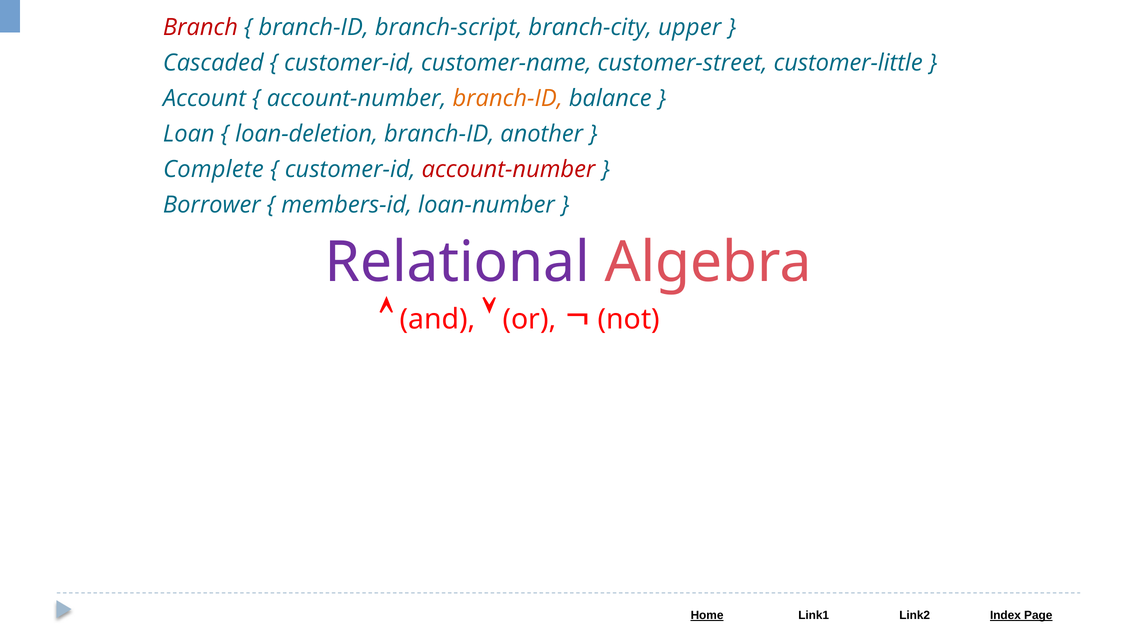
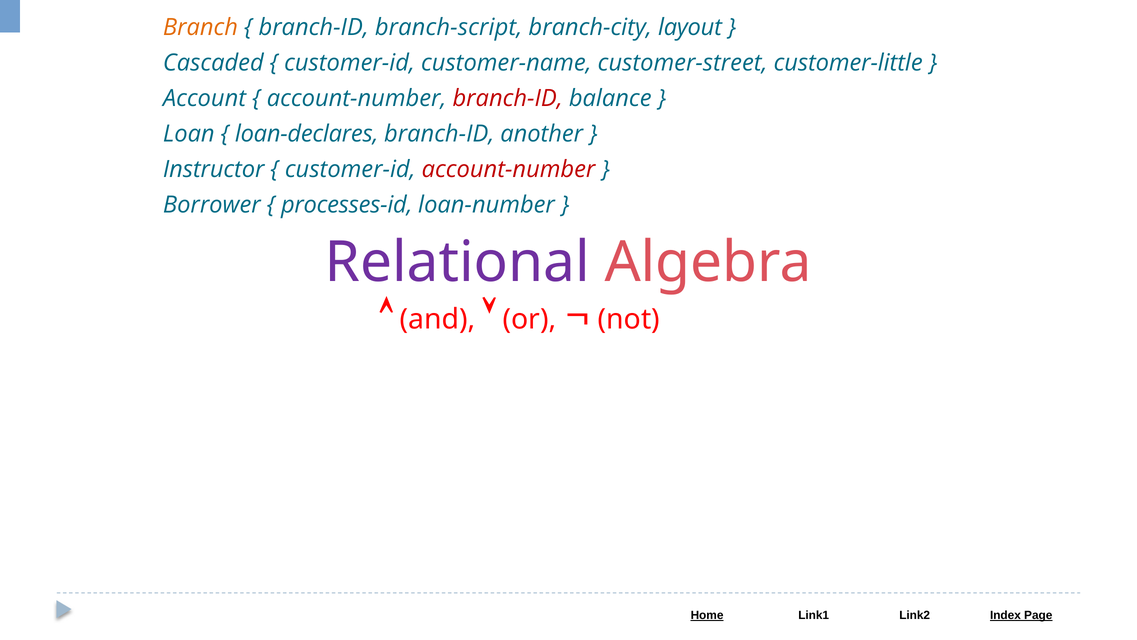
Branch colour: red -> orange (200, 27)
upper: upper -> layout (690, 27)
branch-ID colour: orange -> red (508, 98)
loan-deletion: loan-deletion -> loan-declares (307, 134)
Complete: Complete -> Instructor (214, 169)
members-id: members-id -> processes-id (347, 205)
